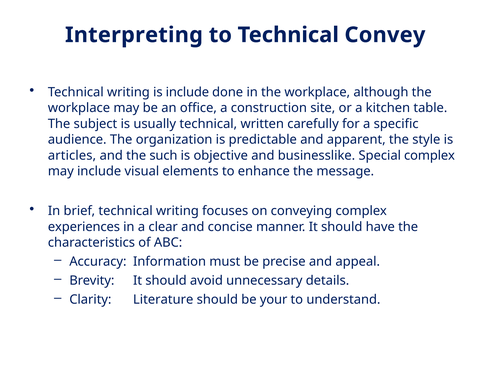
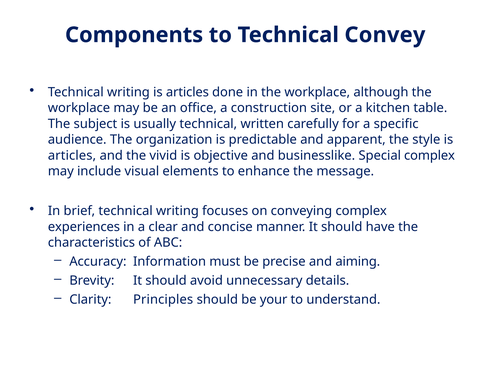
Interpreting: Interpreting -> Components (134, 35)
writing is include: include -> articles (187, 92)
such: such -> vivid (163, 156)
appeal: appeal -> aiming (358, 262)
Literature: Literature -> Principles (163, 300)
